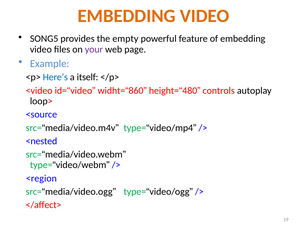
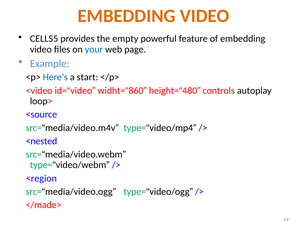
SONG5: SONG5 -> CELLS5 (44, 39)
your colour: purple -> blue (94, 49)
itself: itself -> start (87, 77)
</affect>: </affect> -> </made> (44, 205)
